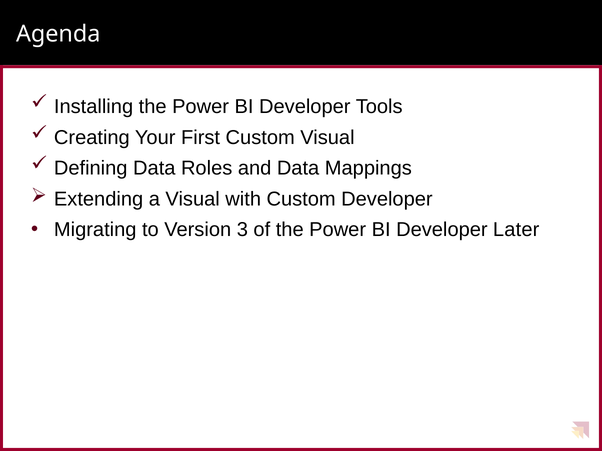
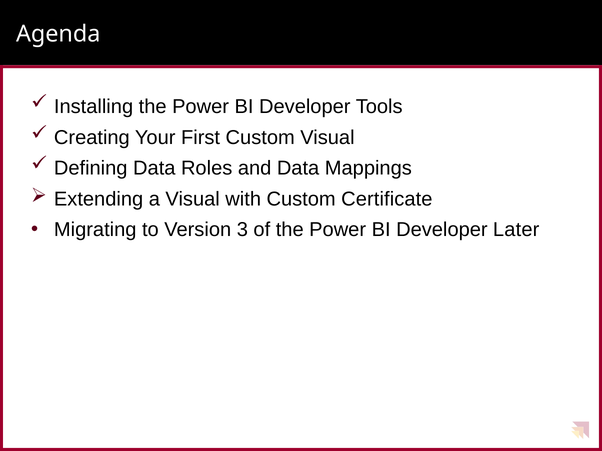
Custom Developer: Developer -> Certificate (387, 199)
